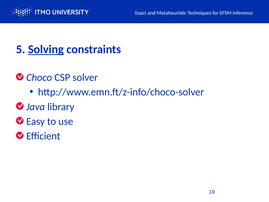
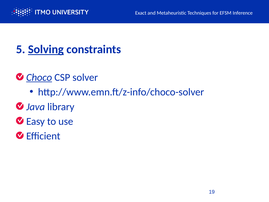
Choco underline: none -> present (39, 77)
